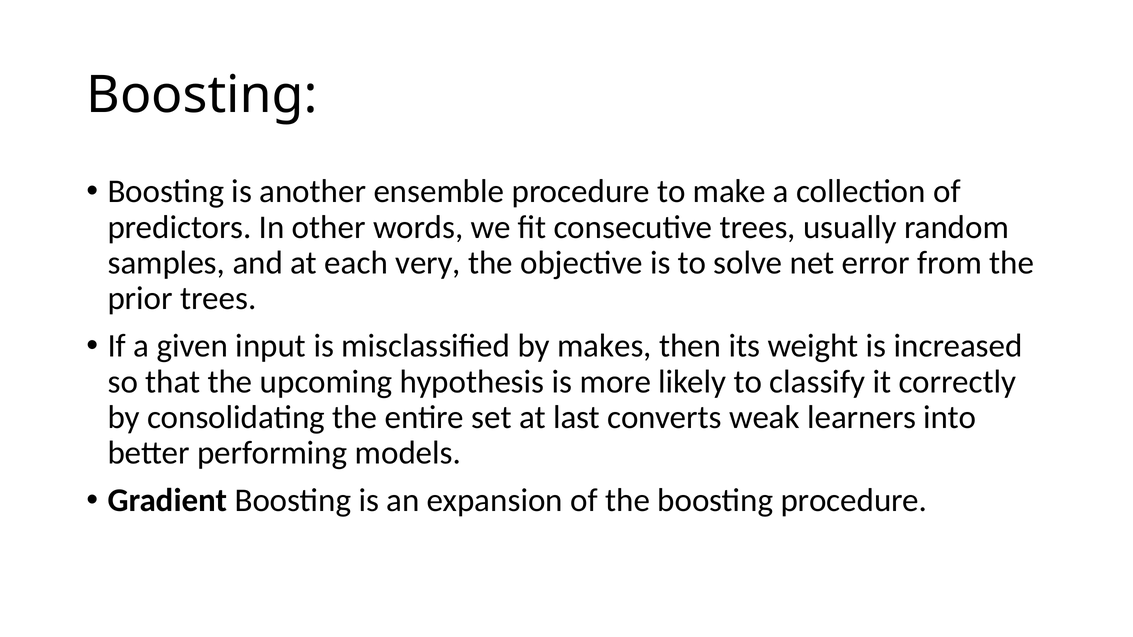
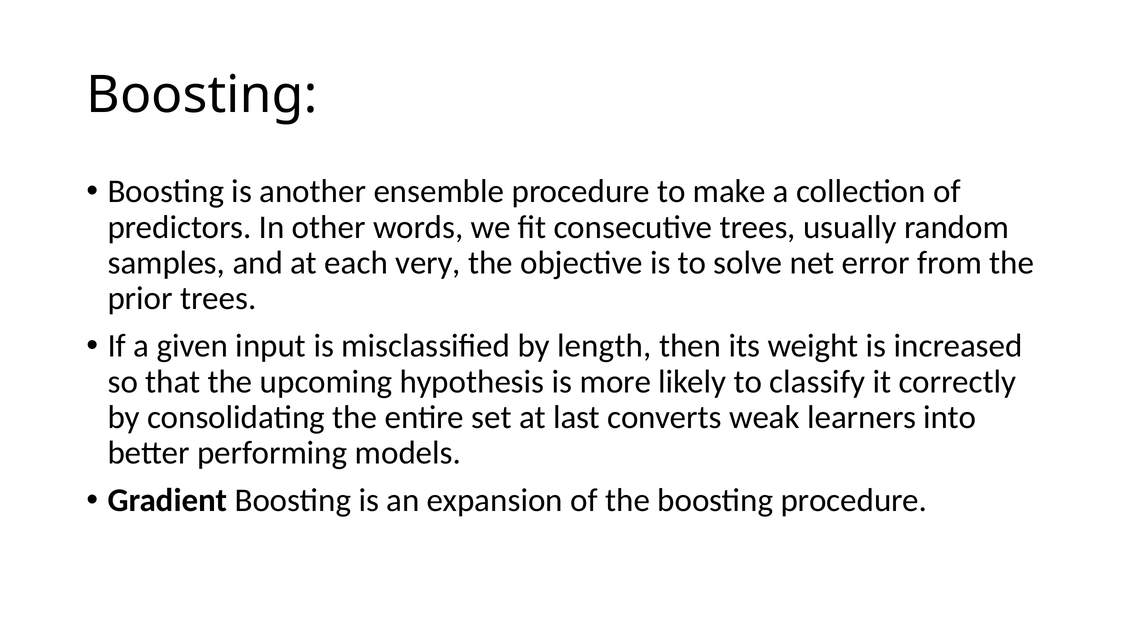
makes: makes -> length (604, 346)
